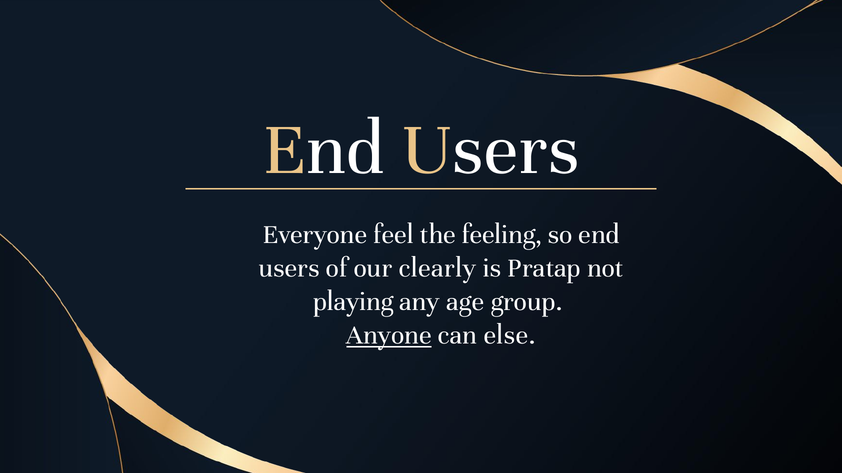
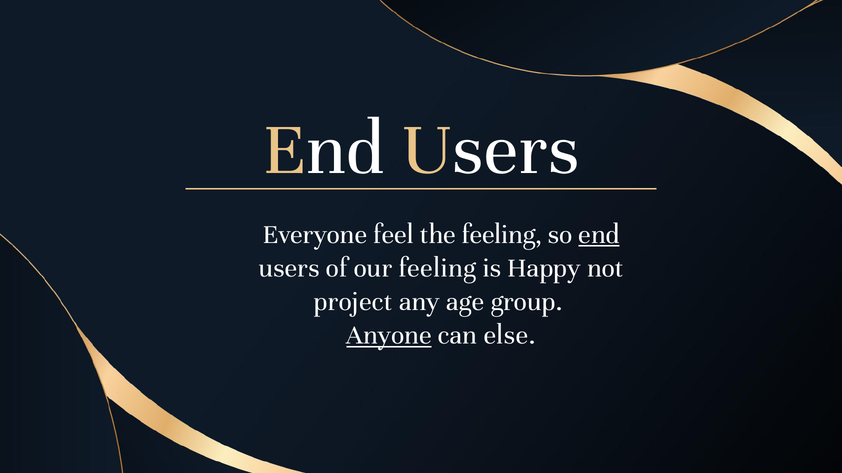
end underline: none -> present (599, 234)
our clearly: clearly -> feeling (437, 268)
Pratap: Pratap -> Happy (544, 268)
playing: playing -> project (353, 302)
